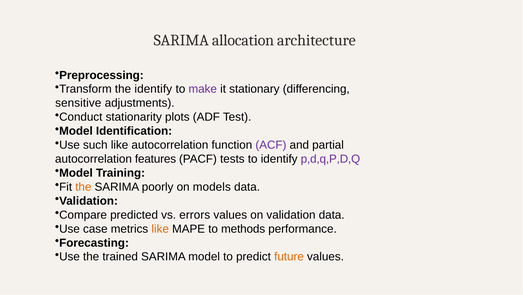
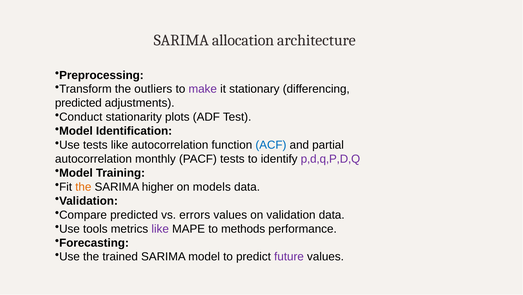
the identify: identify -> outliers (153, 89)
sensitive: sensitive -> predicted (78, 103)
Use such: such -> tests (95, 145)
ACF colour: purple -> blue (271, 145)
features: features -> monthly (155, 159)
poorly: poorly -> higher (158, 187)
case: case -> tools (95, 228)
like colour: orange -> purple (160, 228)
future colour: orange -> purple (289, 256)
